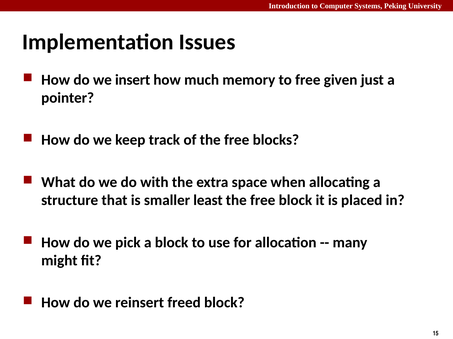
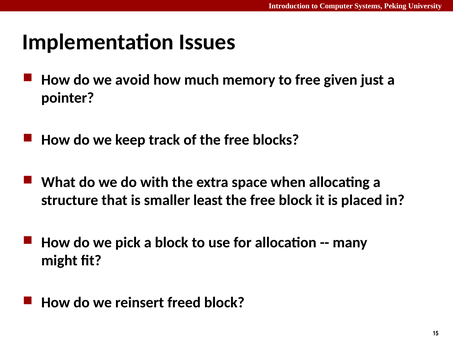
insert: insert -> avoid (133, 80)
